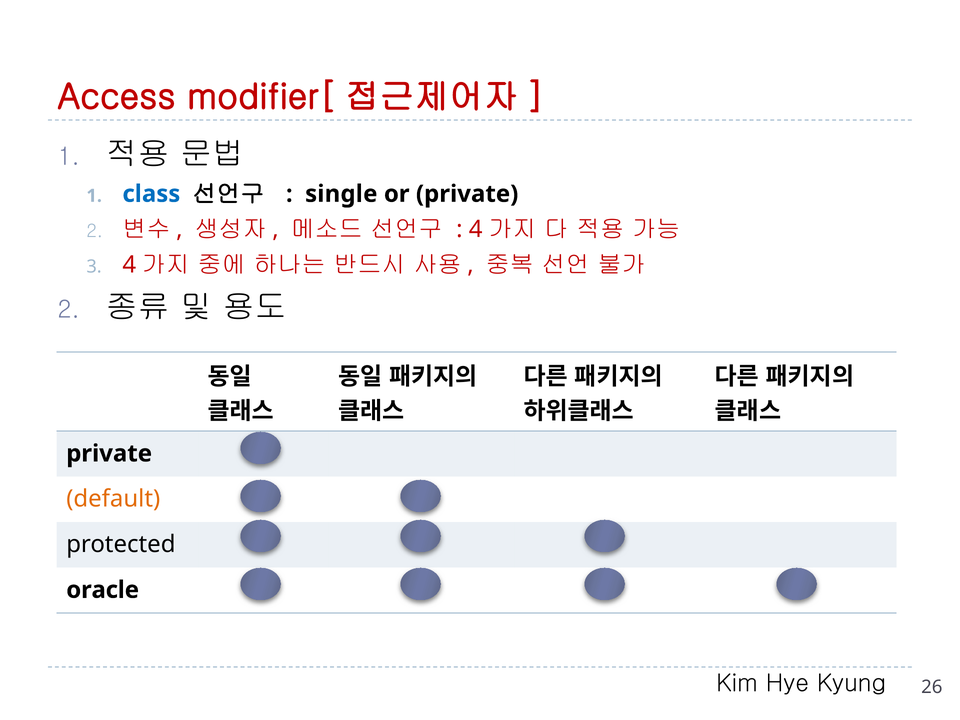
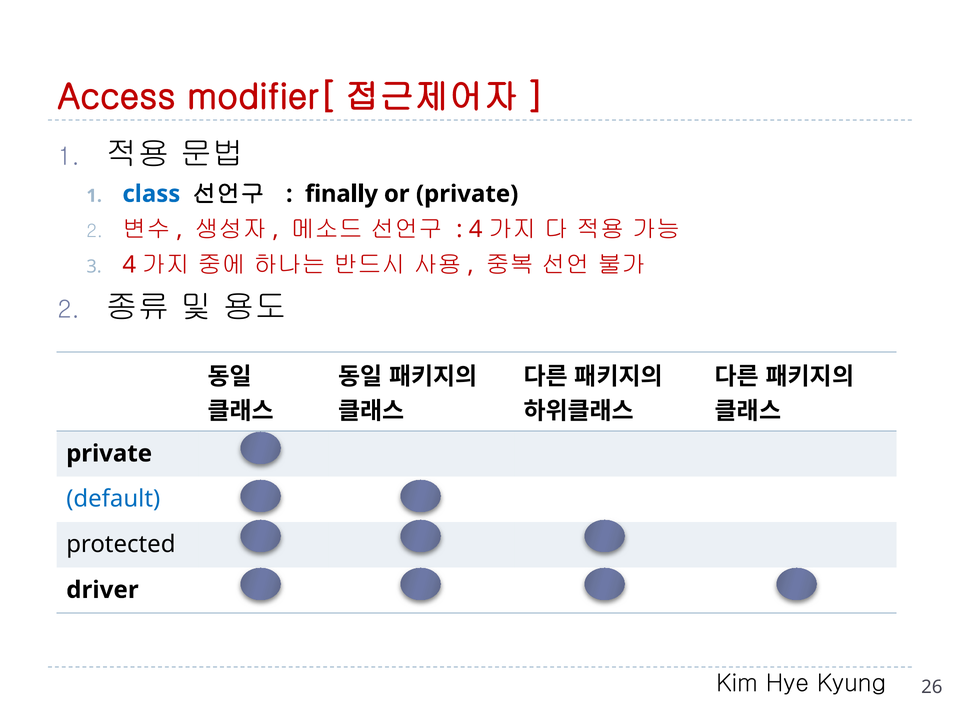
single: single -> finally (341, 194)
default colour: orange -> blue (113, 499)
oracle: oracle -> driver (102, 590)
